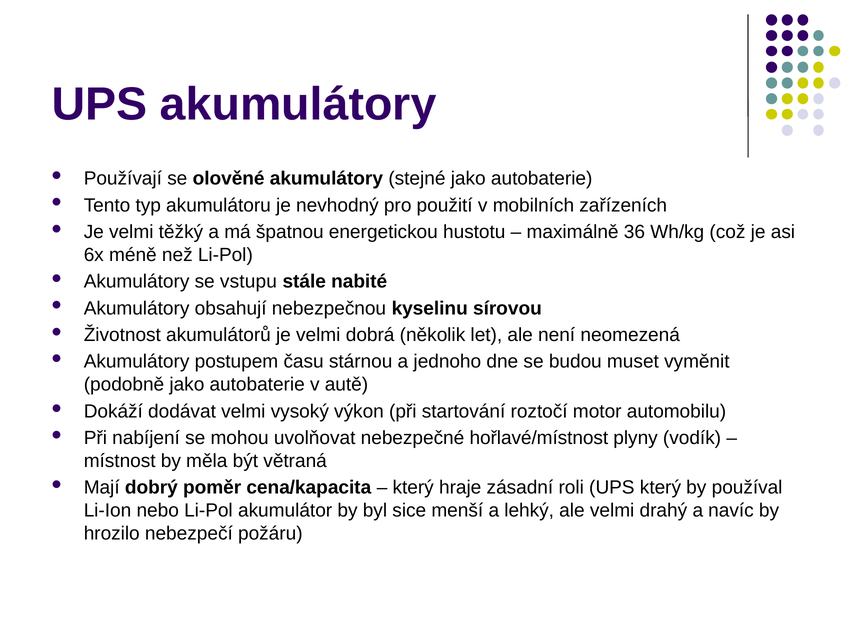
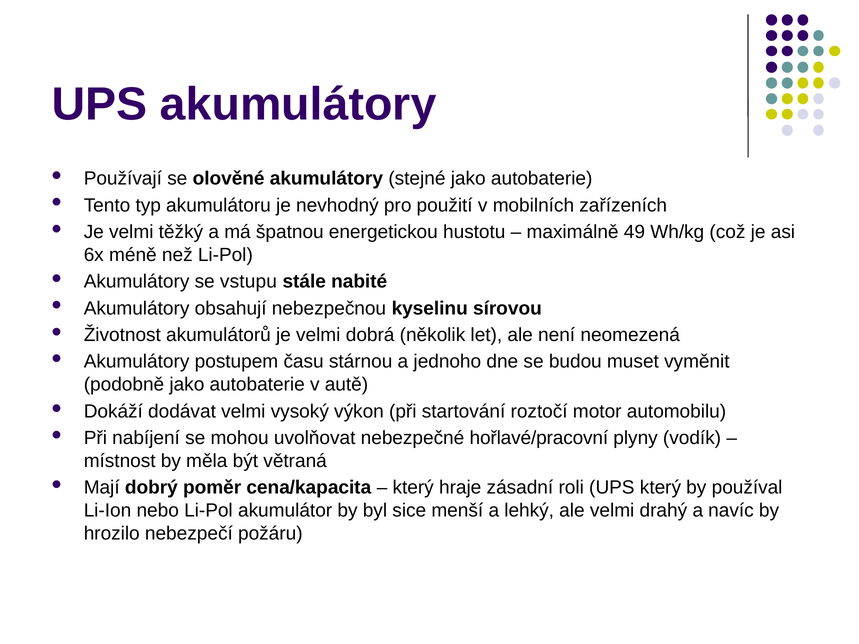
36: 36 -> 49 (634, 232)
hořlavé/místnost: hořlavé/místnost -> hořlavé/pracovní (539, 438)
